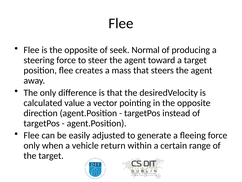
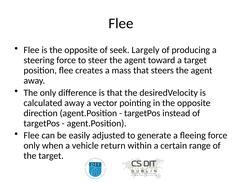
Normal: Normal -> Largely (145, 50)
calculated value: value -> away (74, 103)
